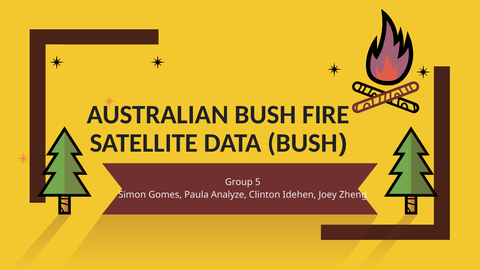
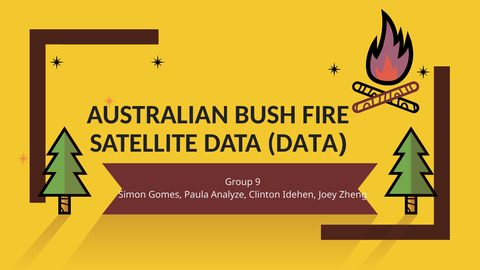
DATA BUSH: BUSH -> DATA (303, 143)
5: 5 -> 9 (258, 182)
